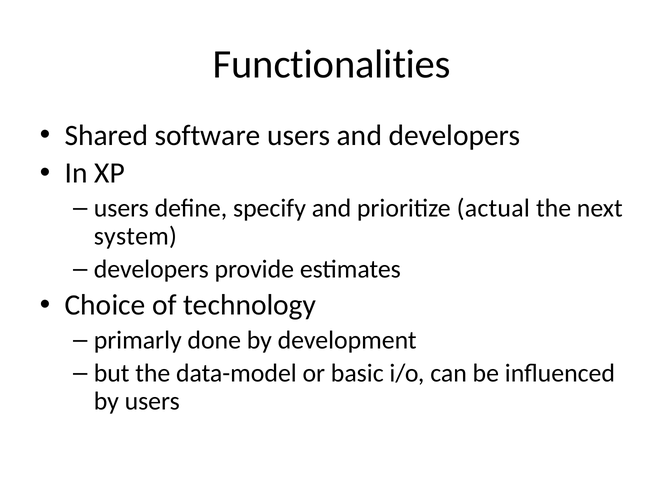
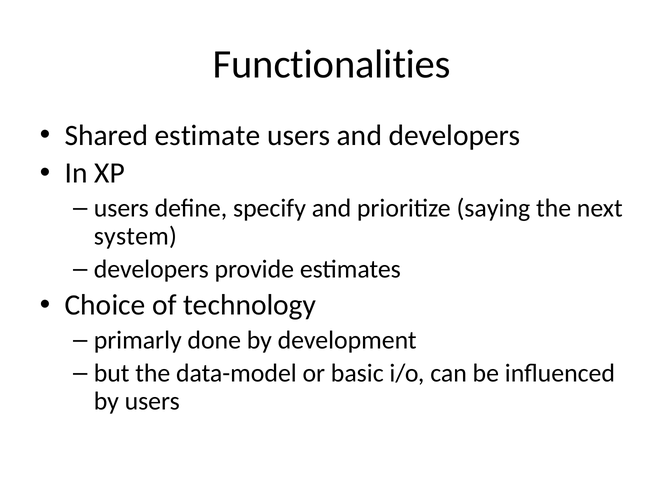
software: software -> estimate (207, 135)
actual: actual -> saying (493, 208)
